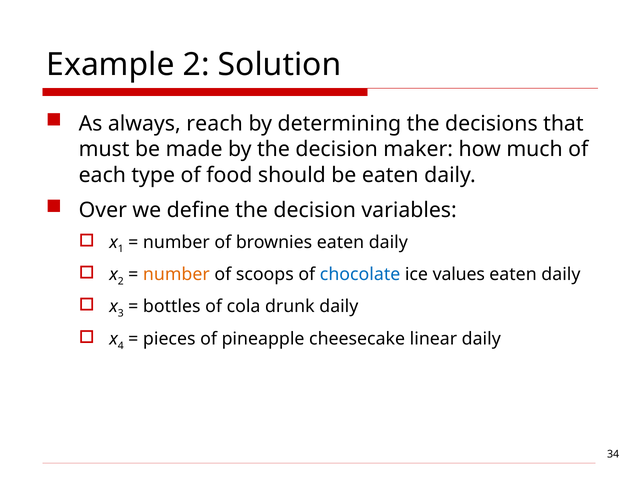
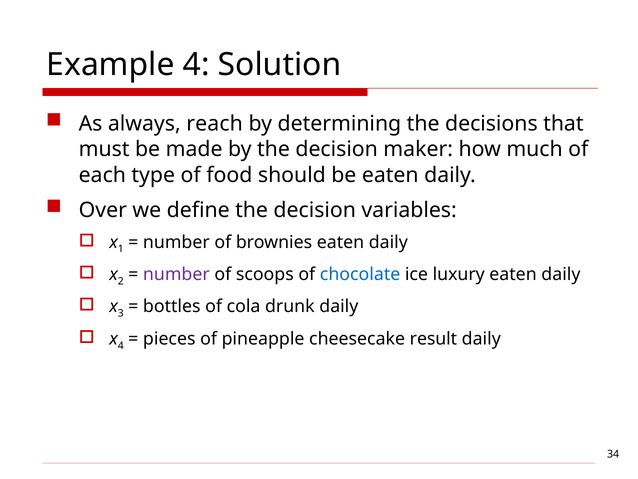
Example 2: 2 -> 4 (196, 65)
number colour: orange -> purple (176, 274)
values: values -> luxury (459, 274)
linear: linear -> result (433, 338)
